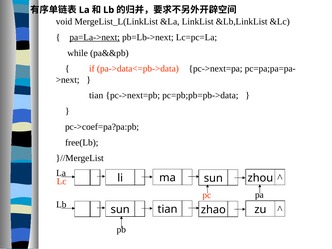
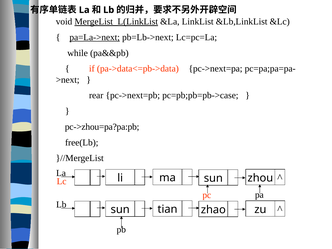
MergeList_L(LinkList underline: none -> present (116, 22)
tian: tian -> rear (96, 95)
pc=pb;pb=pb->data: pc=pb;pb=pb->data -> pc=pb;pb=pb->case (200, 95)
pc->coef=pa?pa:pb: pc->coef=pa?pa:pb -> pc->zhou=pa?pa:pb (102, 127)
